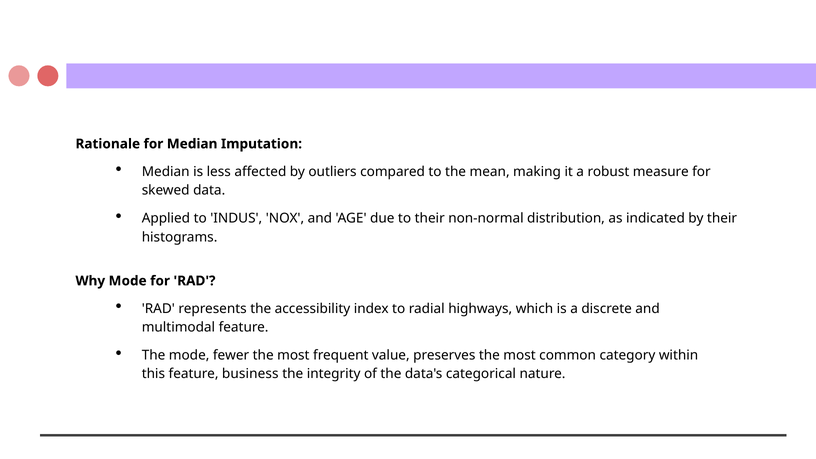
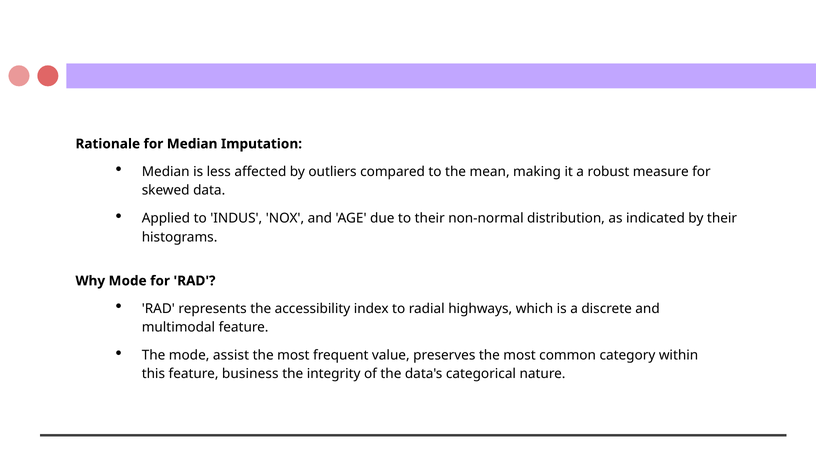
fewer: fewer -> assist (231, 355)
